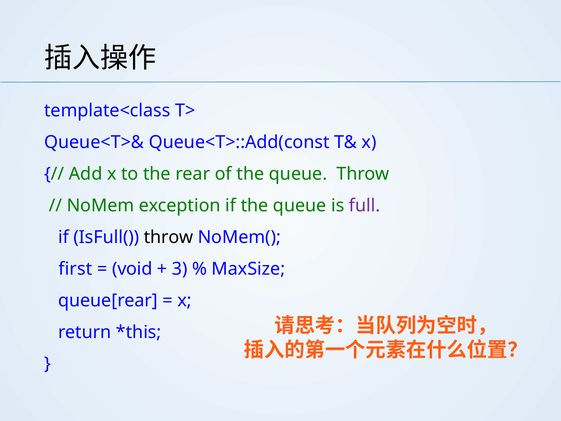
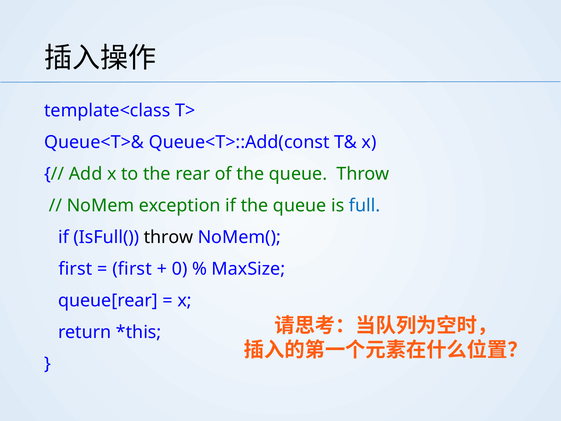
full colour: purple -> blue (365, 205)
void: void -> first (132, 269)
3: 3 -> 0 (180, 269)
